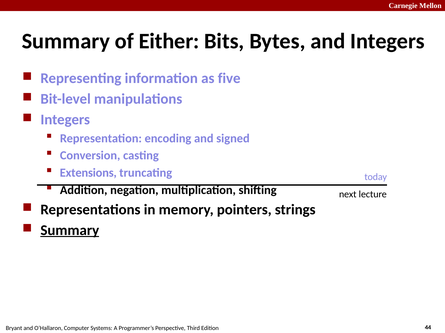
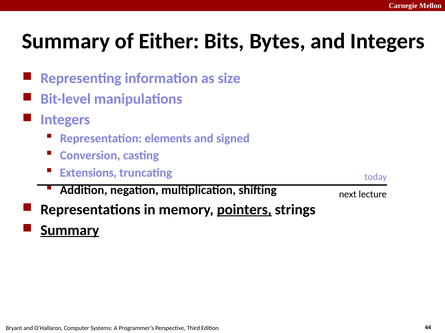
five: five -> size (229, 78)
encoding: encoding -> elements (168, 139)
pointers underline: none -> present (244, 210)
